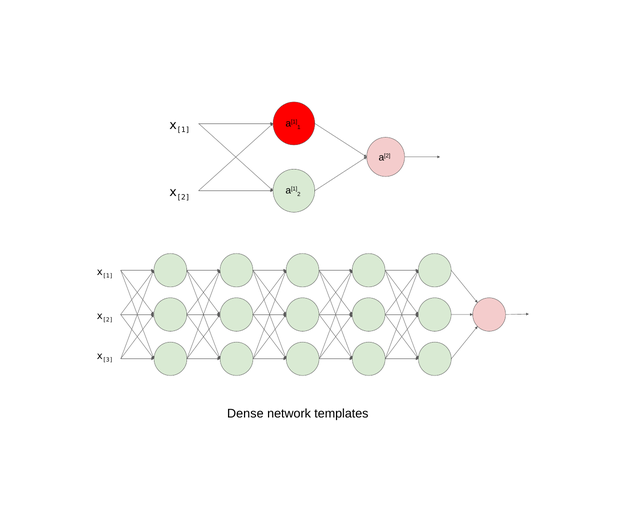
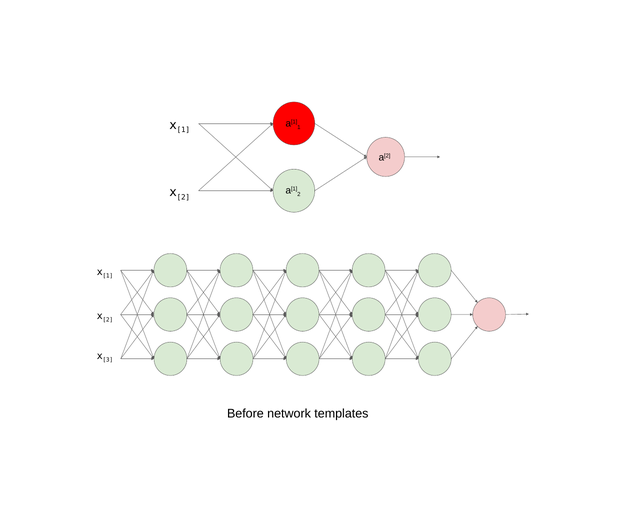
Dense: Dense -> Before (245, 414)
